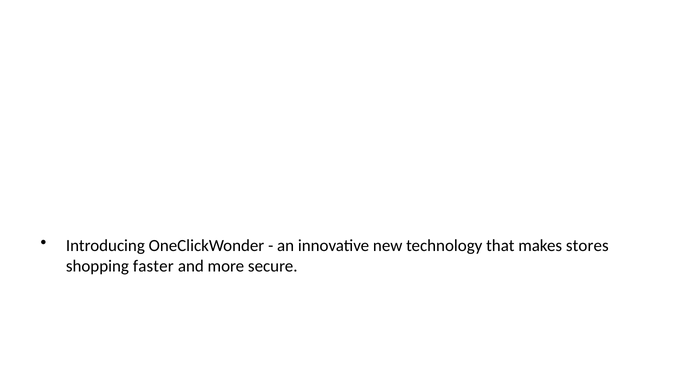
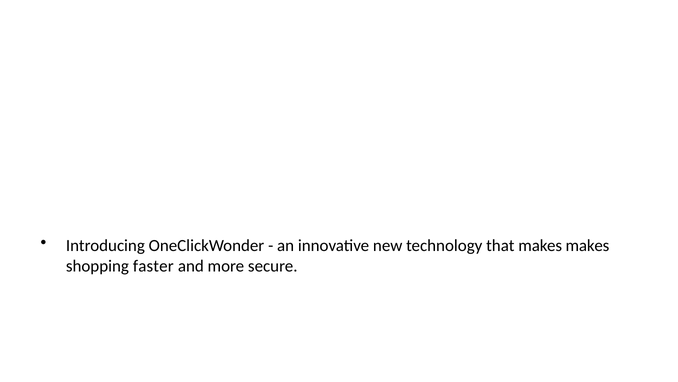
makes stores: stores -> makes (587, 245)
